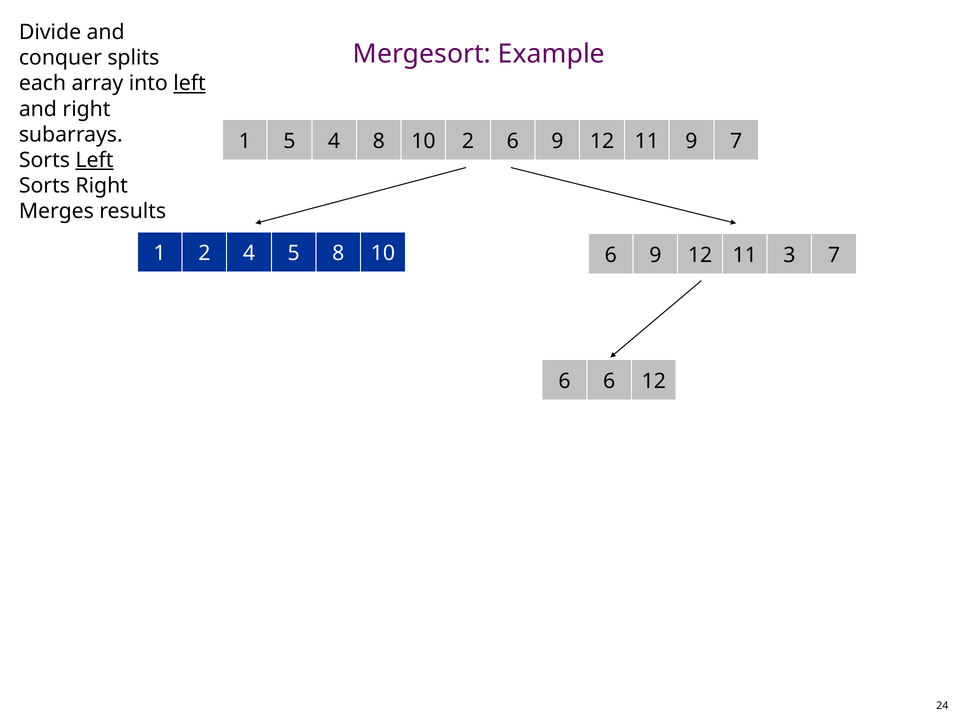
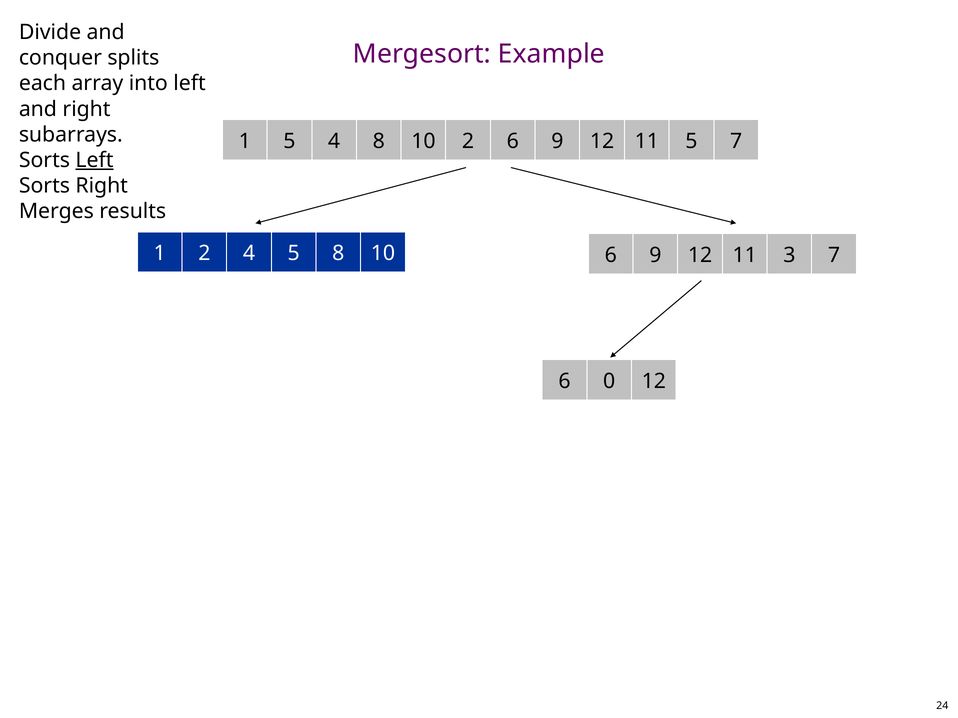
left underline: present -> none (190, 84)
11 9: 9 -> 5 (691, 141)
6 6: 6 -> 0 (609, 381)
